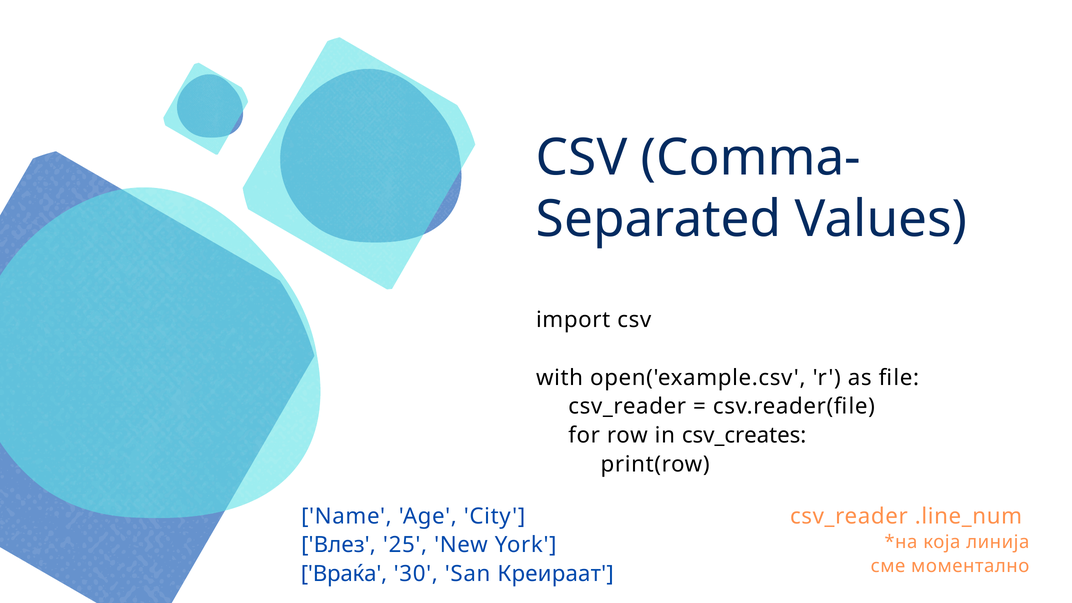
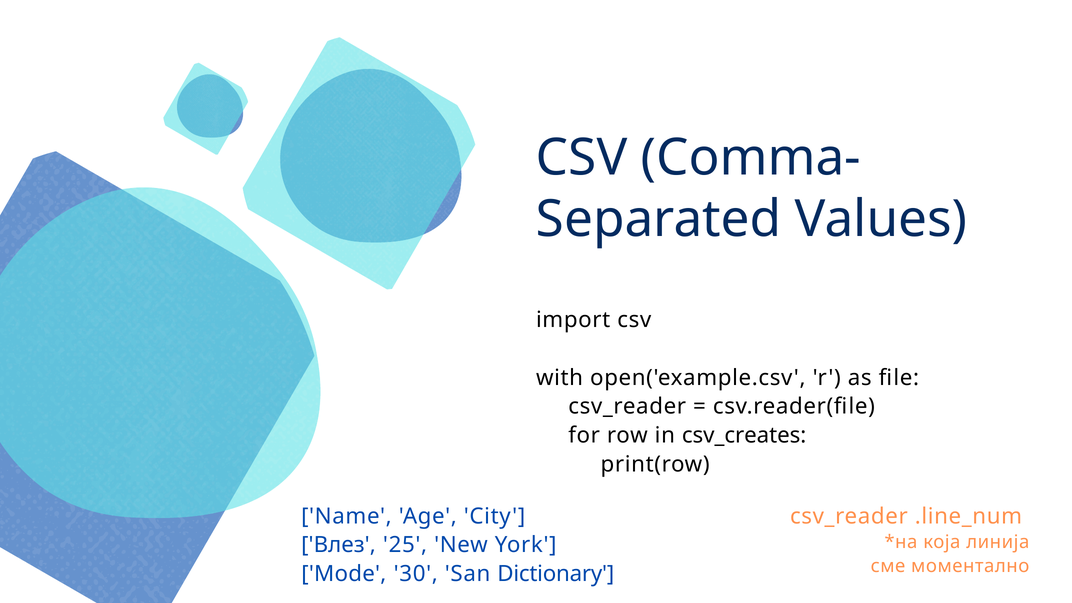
Враќа: Враќа -> Mode (344, 574)
Креираат: Креираат -> Dictionary (556, 574)
